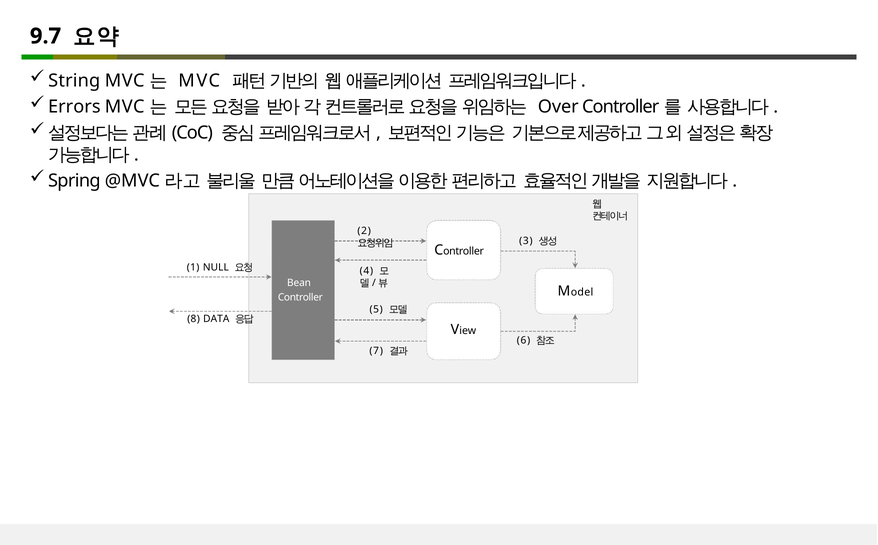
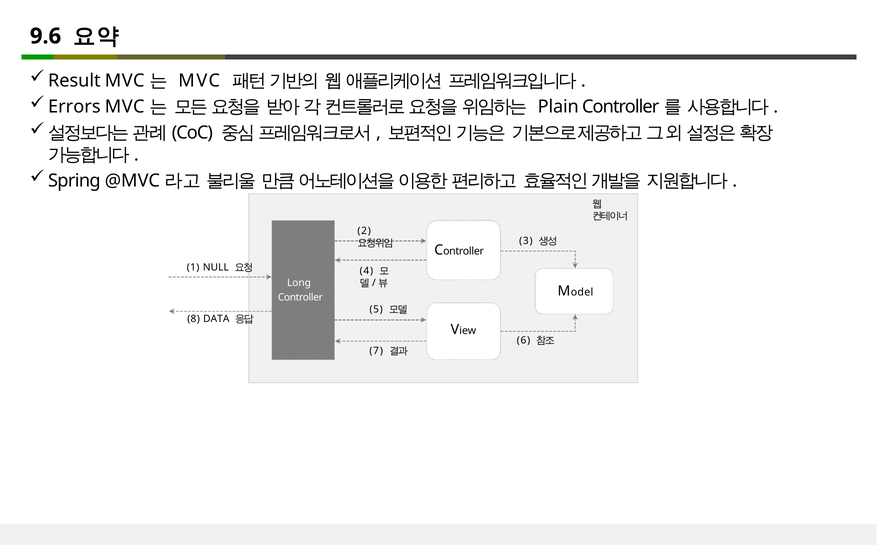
9.7: 9.7 -> 9.6 (46, 36)
String: String -> Result (74, 81)
Over: Over -> Plain (558, 107)
Bean: Bean -> Long (299, 283)
